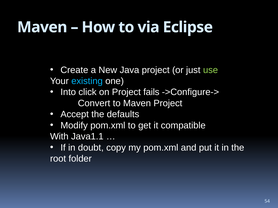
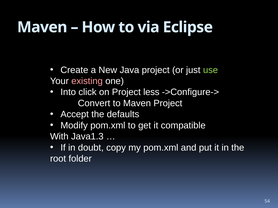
existing colour: light blue -> pink (87, 81)
fails: fails -> less (151, 92)
Java1.1: Java1.1 -> Java1.3 (87, 137)
